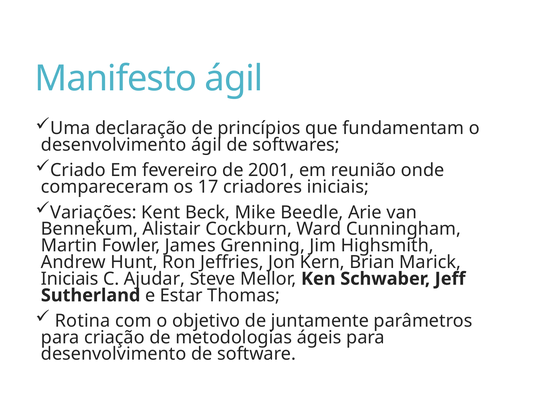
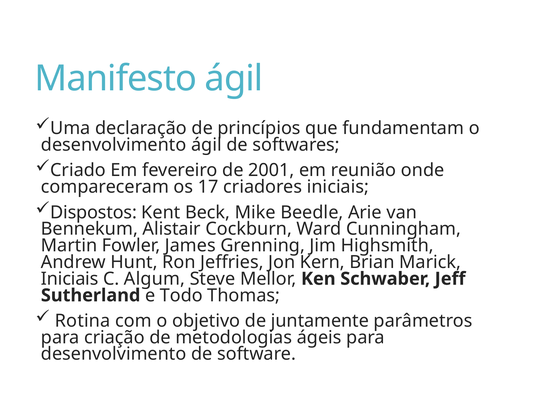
Variações: Variações -> Dispostos (94, 212)
Ajudar: Ajudar -> Algum (154, 278)
Estar: Estar -> Todo (181, 295)
